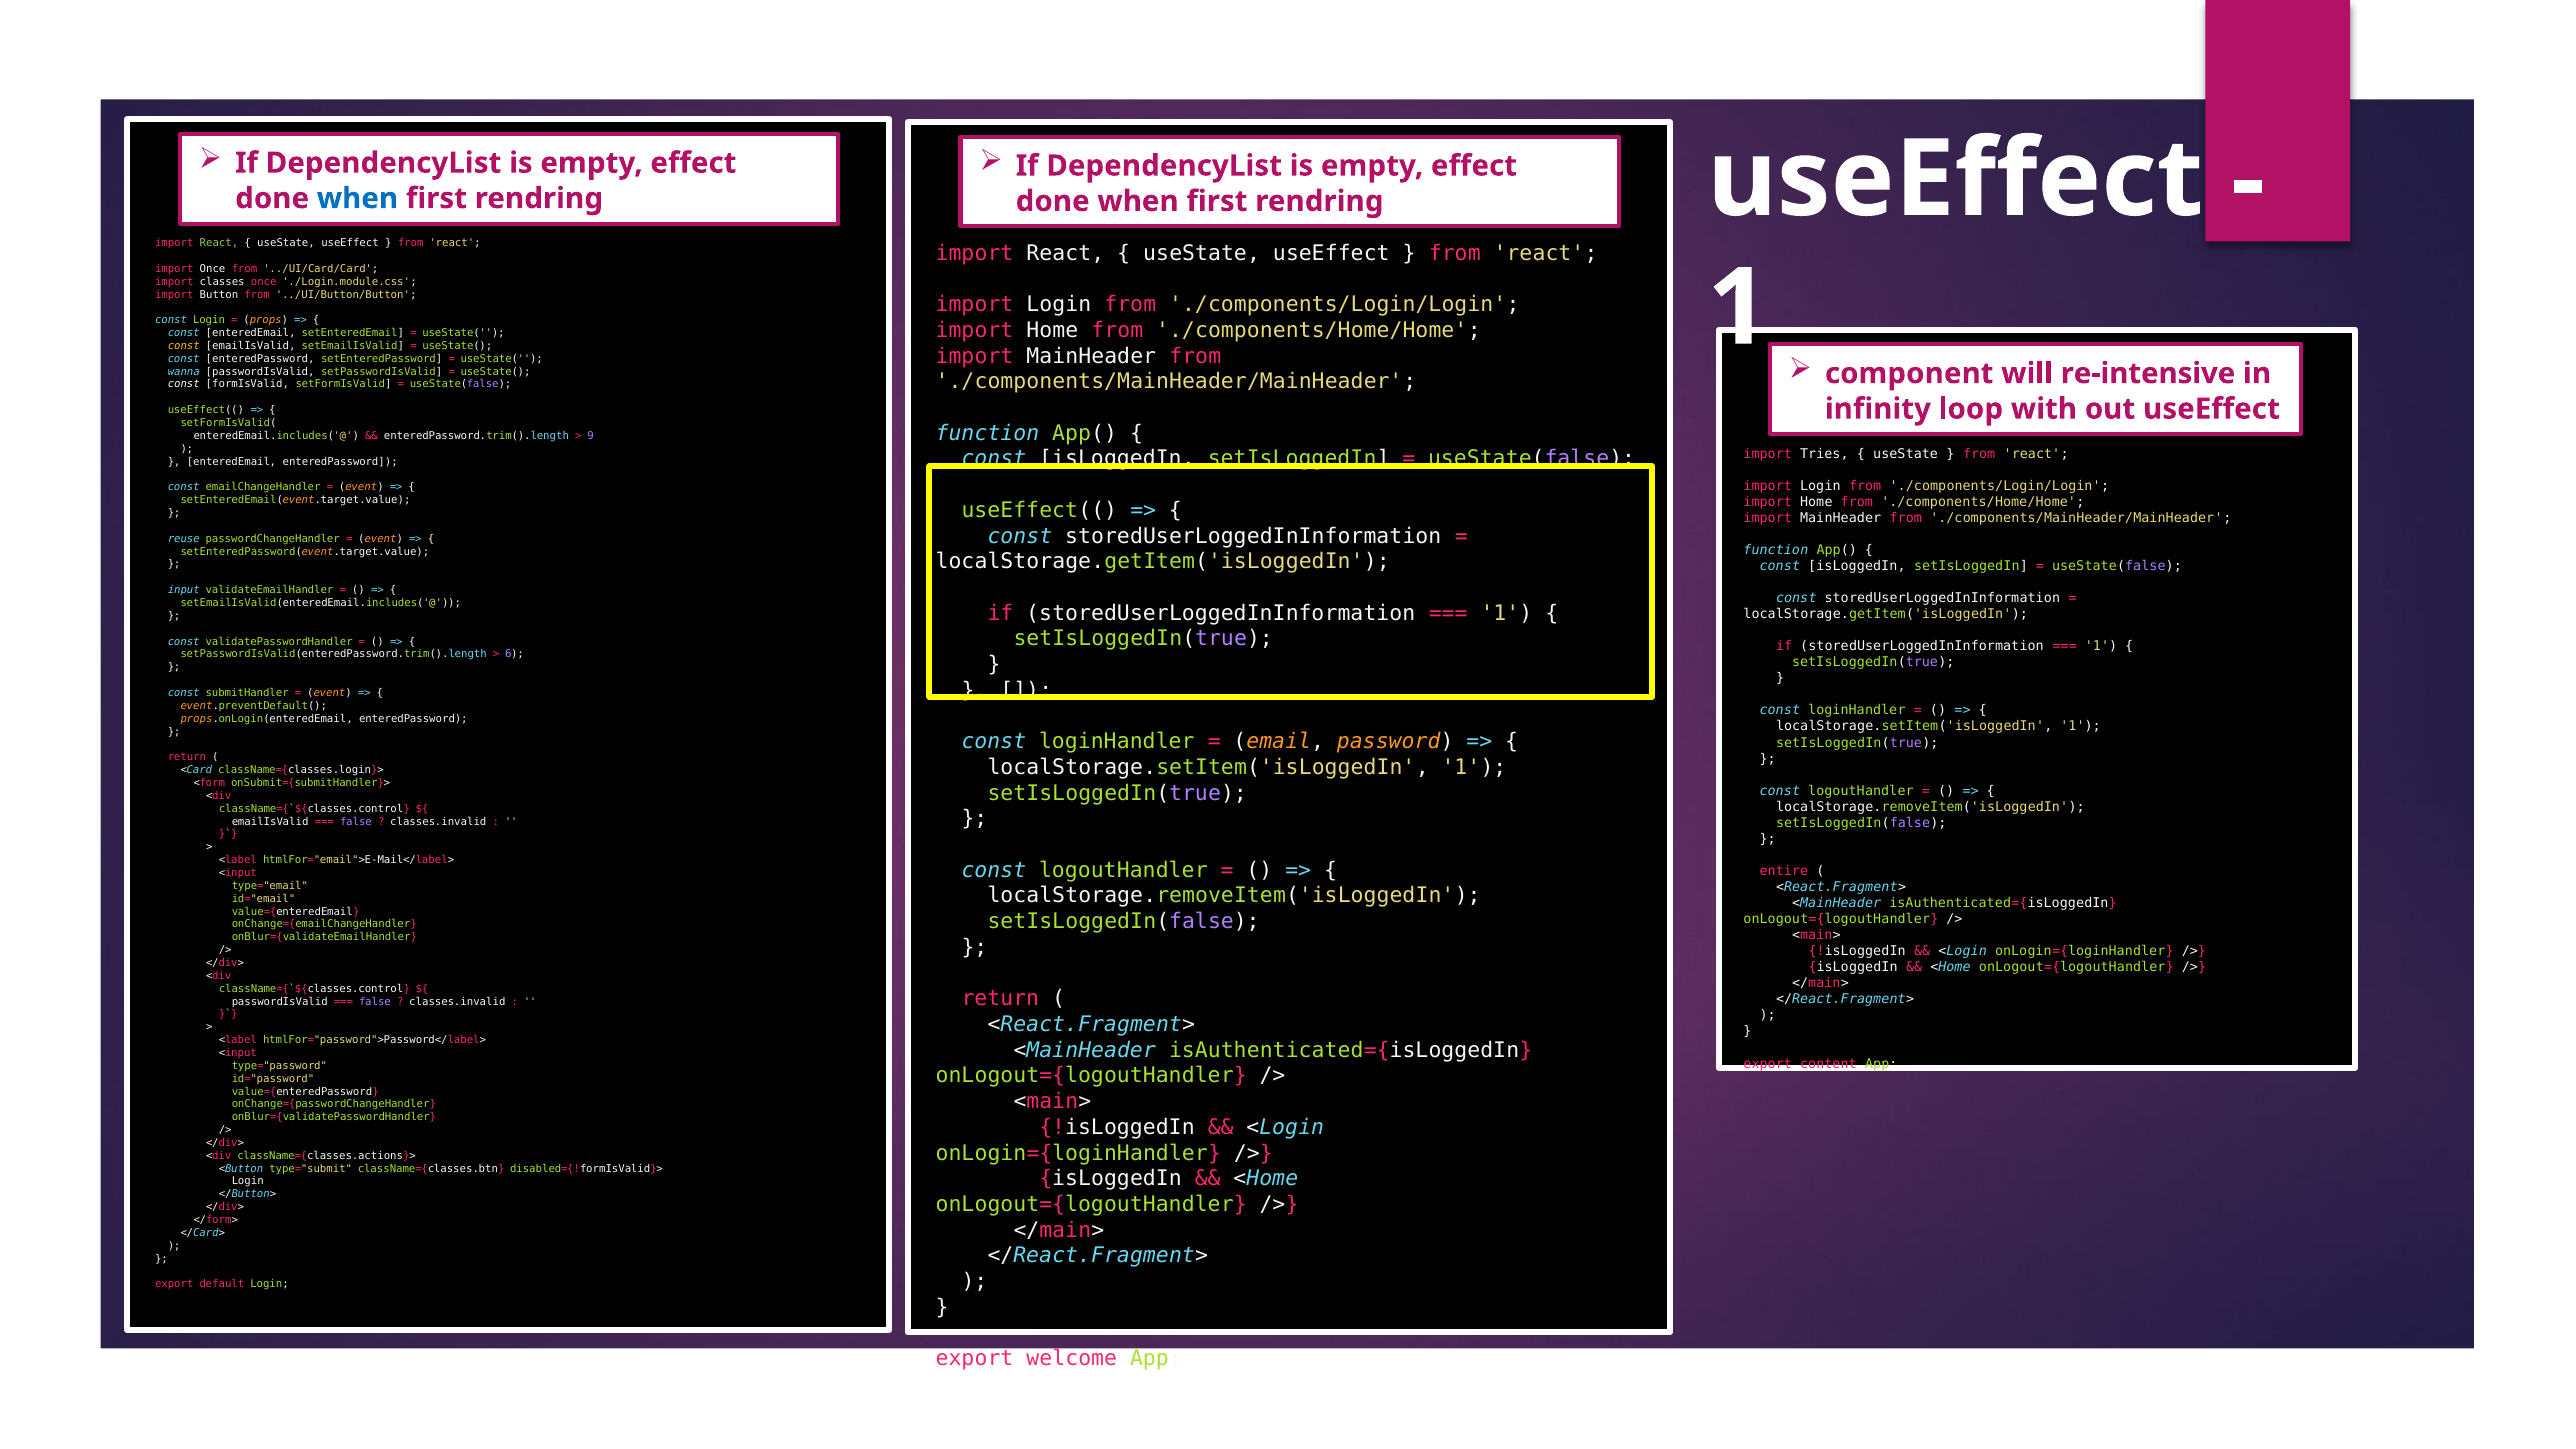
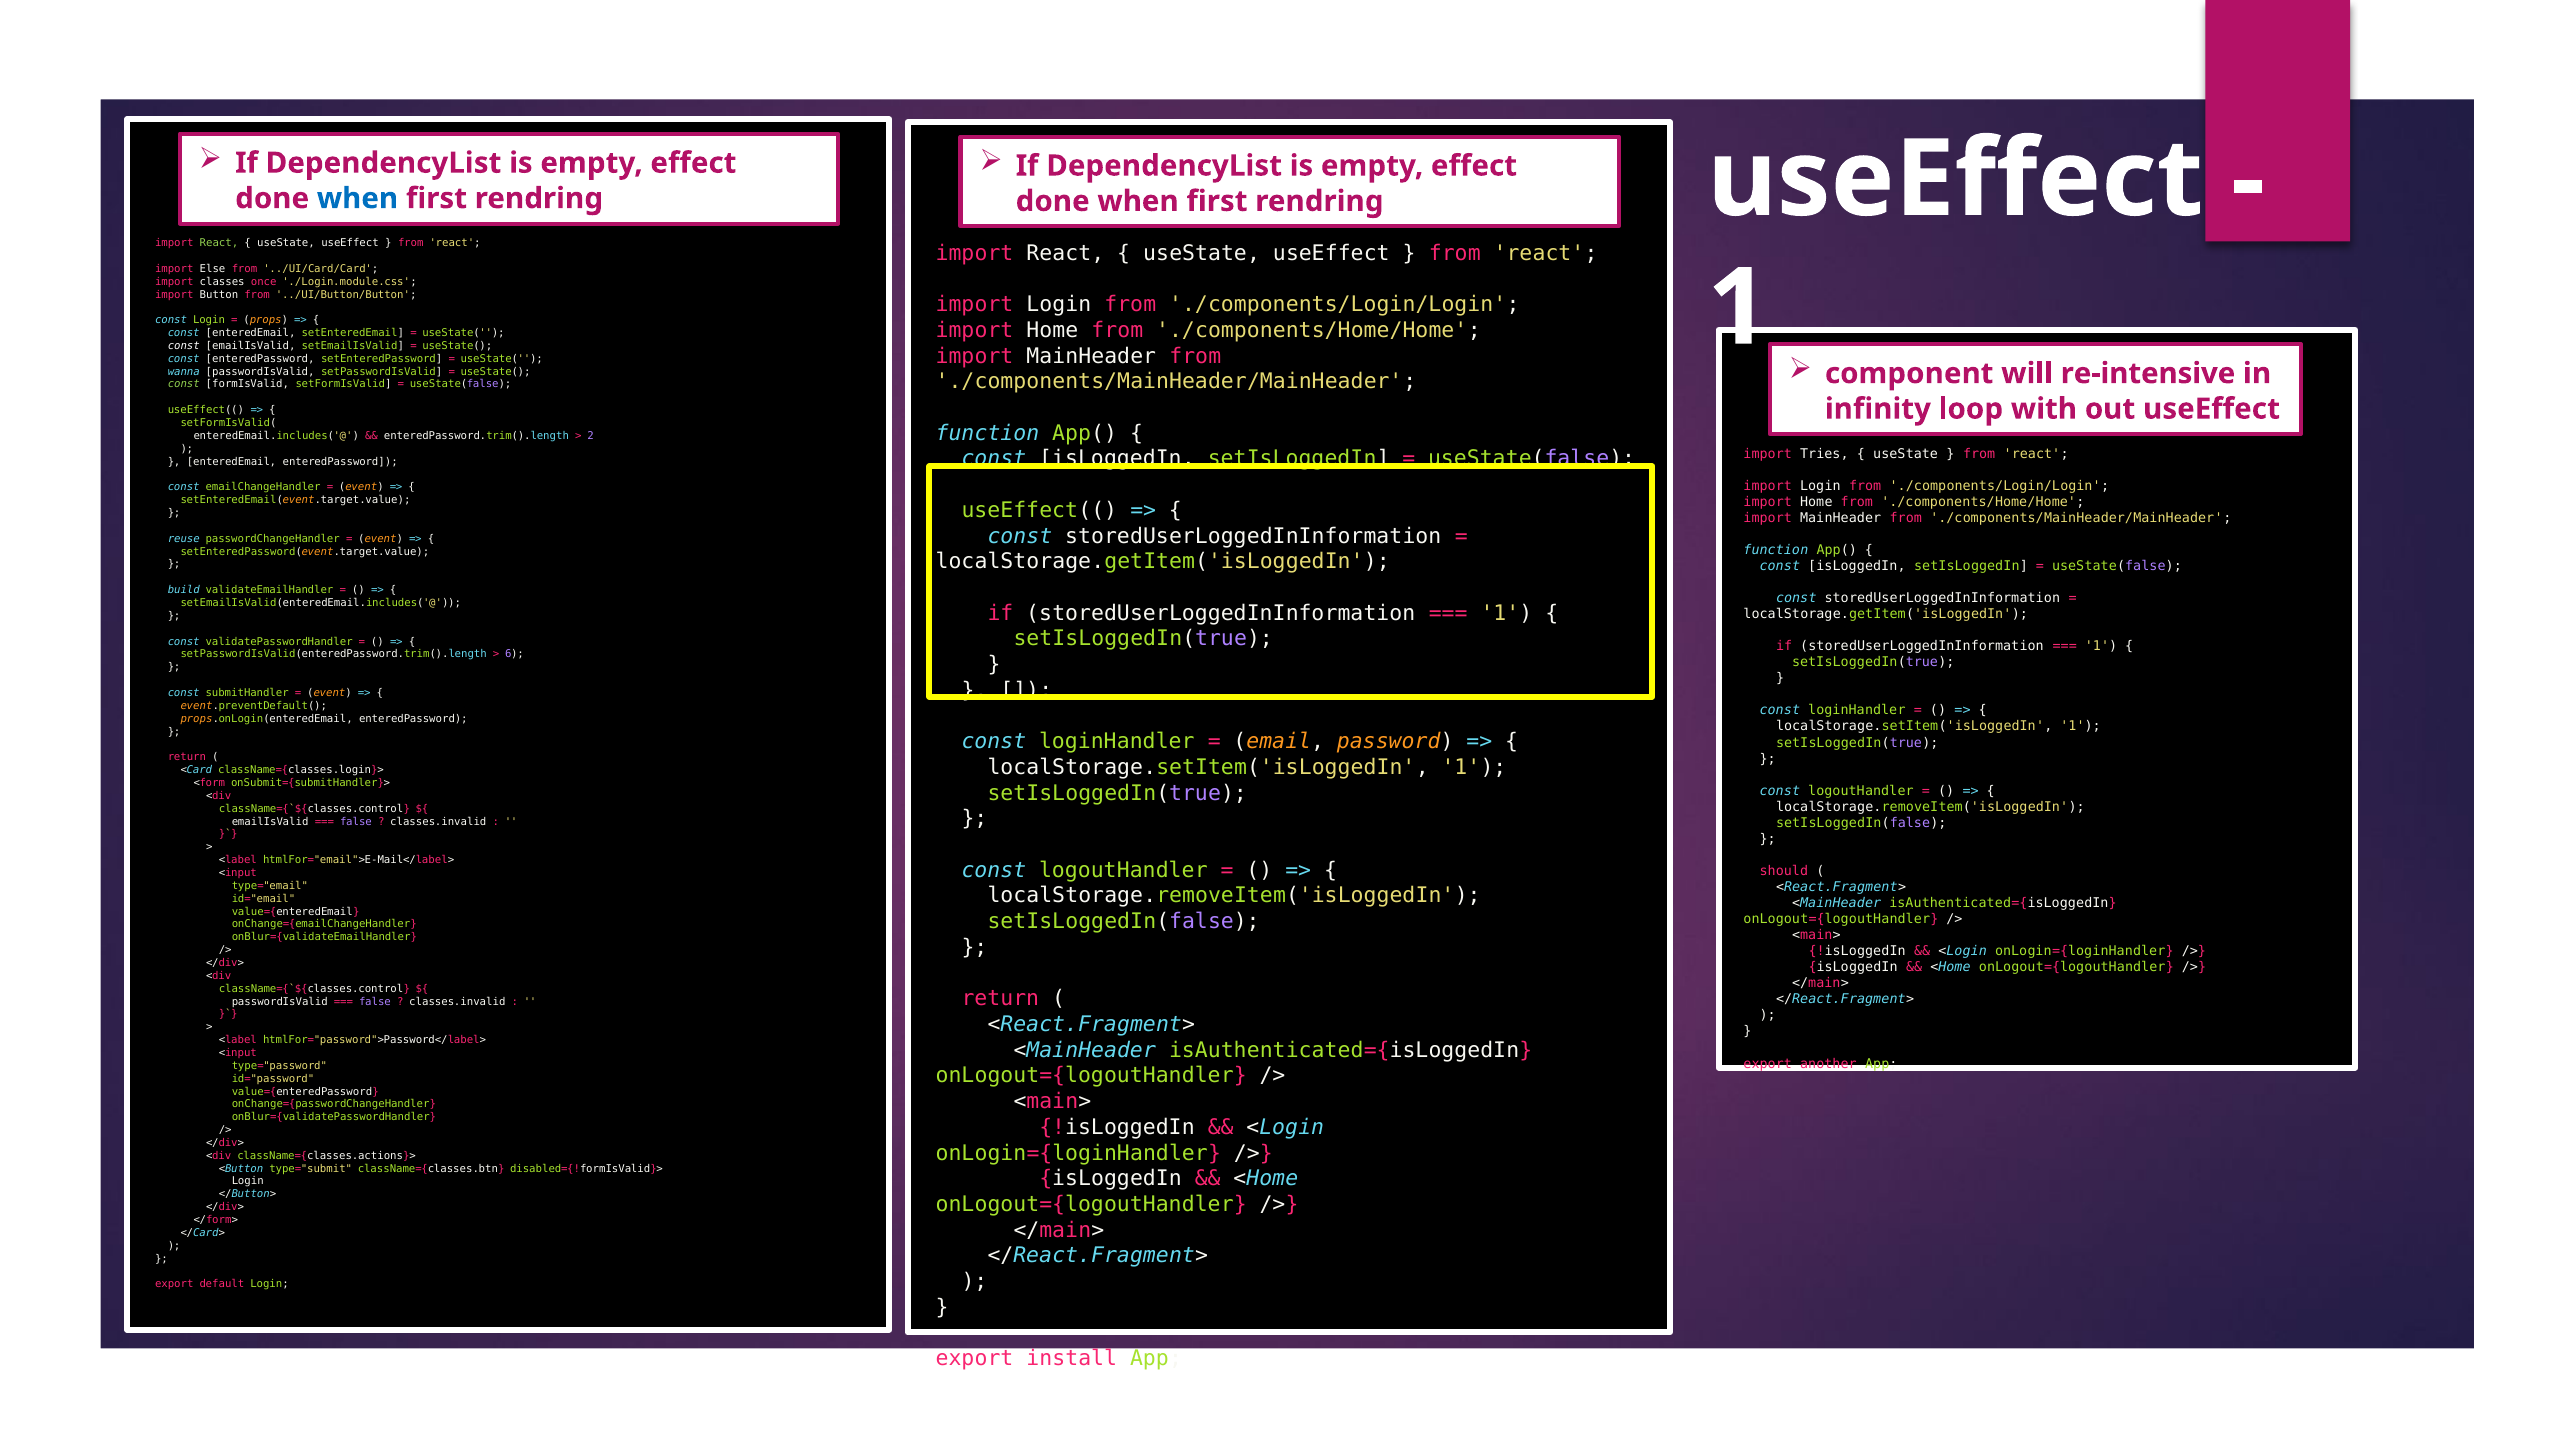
import Once: Once -> Else (213, 269)
const colour: yellow -> white (184, 346)
const colour: white -> light green (184, 384)
9: 9 -> 2 (591, 436)
input: input -> build (184, 590)
entire: entire -> should (1784, 871)
content: content -> another (1828, 1064)
welcome: welcome -> install (1072, 1359)
